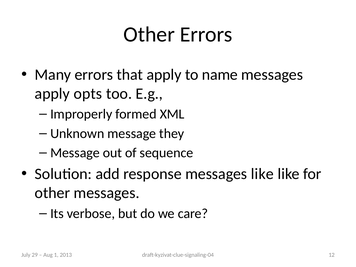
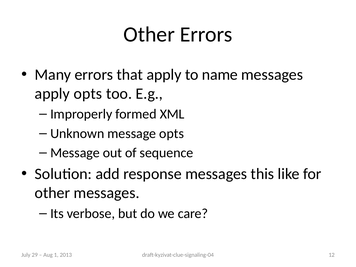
message they: they -> opts (172, 134)
messages like: like -> this (262, 174)
